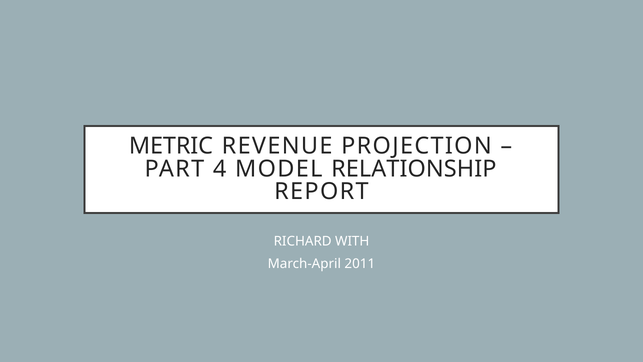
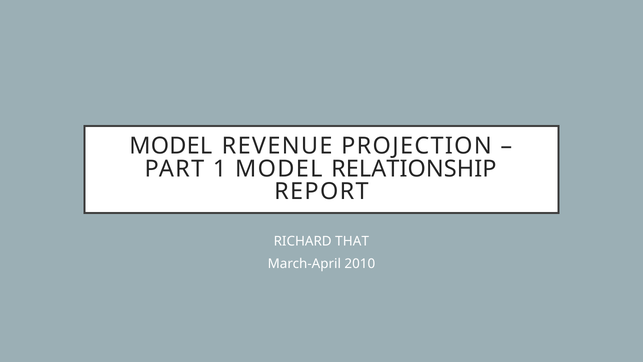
METRIC: METRIC -> MODEL (171, 146)
4: 4 -> 1 (220, 169)
WITH: WITH -> THAT (352, 241)
2011: 2011 -> 2010 (360, 264)
